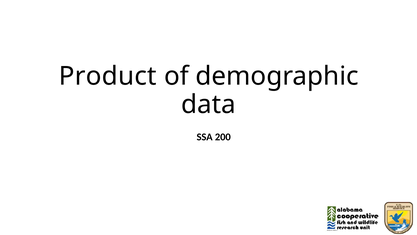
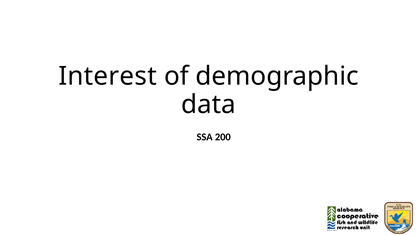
Product: Product -> Interest (108, 76)
